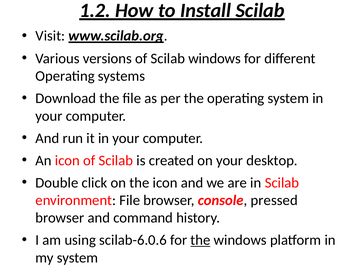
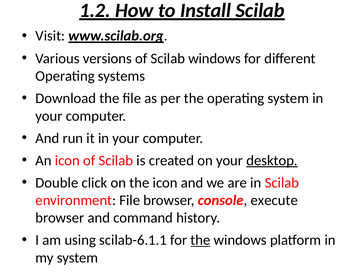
desktop underline: none -> present (272, 160)
pressed: pressed -> execute (274, 200)
scilab-6.0.6: scilab-6.0.6 -> scilab-6.1.1 (133, 240)
